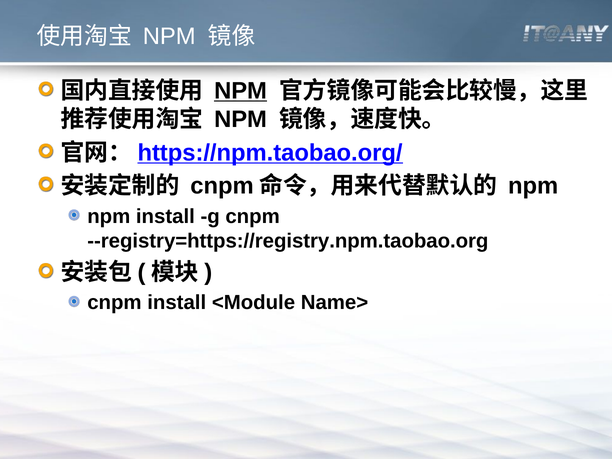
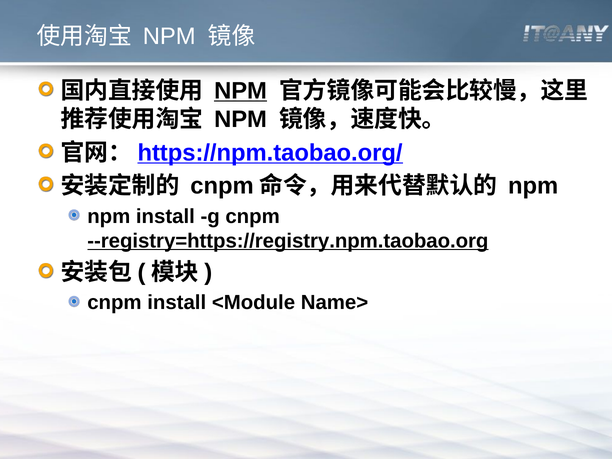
--registry=https://registry.npm.taobao.org underline: none -> present (288, 241)
